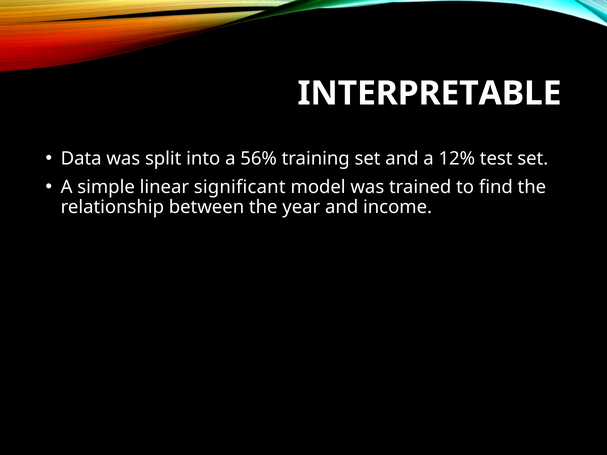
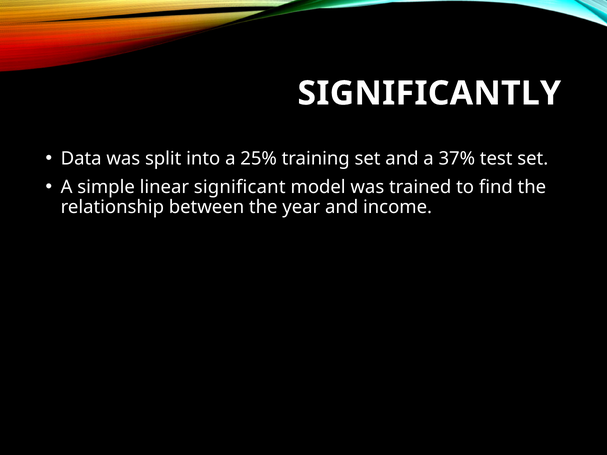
INTERPRETABLE: INTERPRETABLE -> SIGNIFICANTLY (429, 93)
56%: 56% -> 25% (259, 159)
12%: 12% -> 37% (457, 159)
